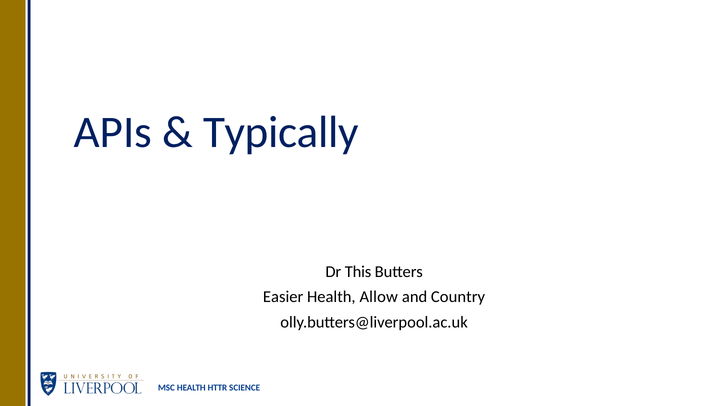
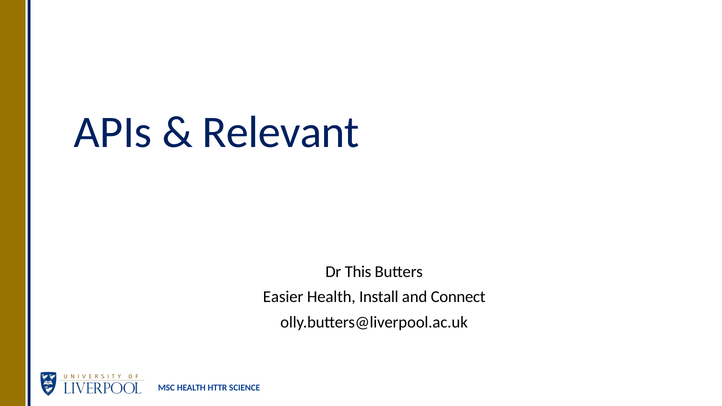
Typically: Typically -> Relevant (281, 132)
Allow: Allow -> Install (379, 297)
Country: Country -> Connect (458, 297)
